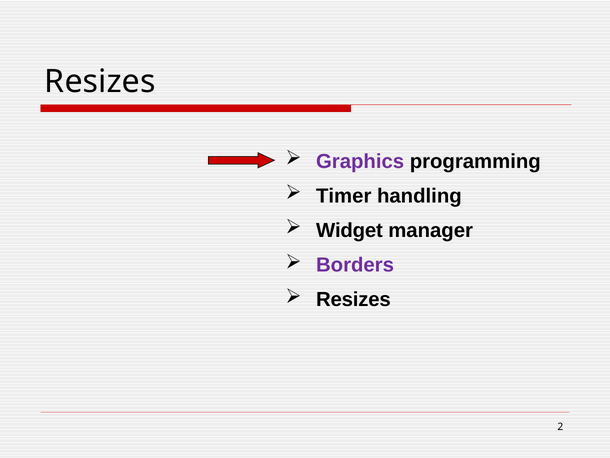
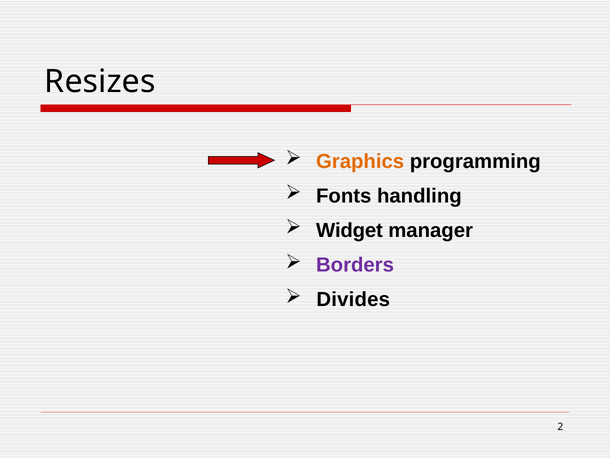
Graphics colour: purple -> orange (360, 161)
Timer: Timer -> Fonts (344, 196)
Resizes: Resizes -> Divides (353, 299)
